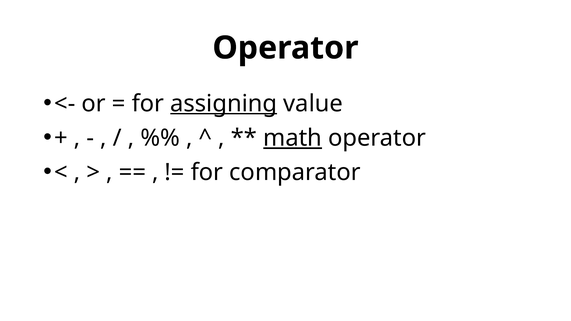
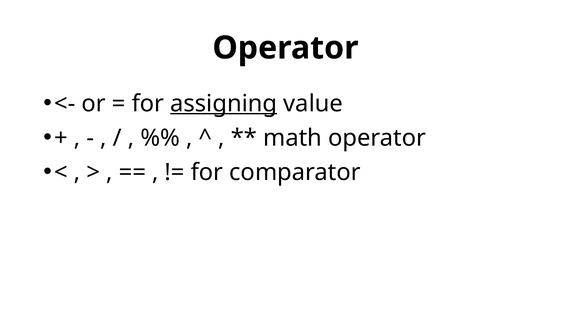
math underline: present -> none (293, 138)
